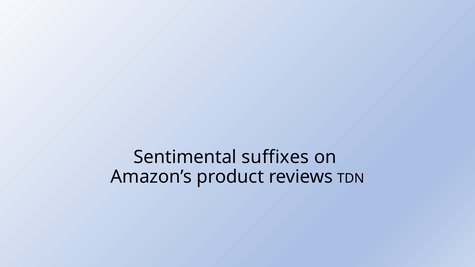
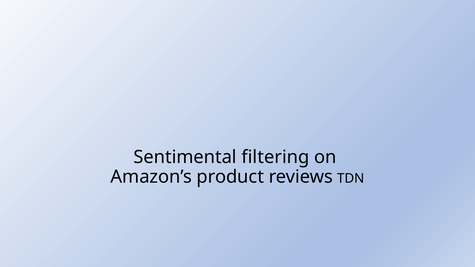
suffixes: suffixes -> filtering (275, 157)
